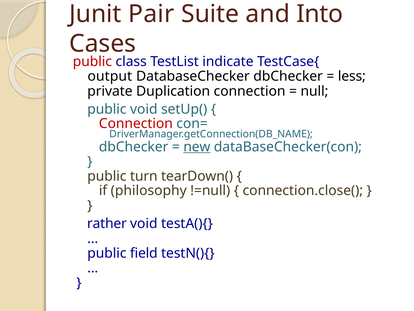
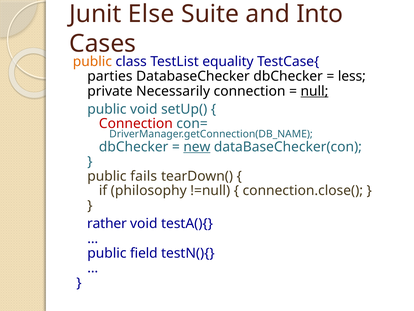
Pair: Pair -> Else (151, 14)
public colour: red -> orange (92, 61)
indicate: indicate -> equality (228, 61)
output: output -> parties (110, 76)
Duplication: Duplication -> Necessarily (173, 91)
null underline: none -> present (314, 91)
turn: turn -> fails (144, 176)
